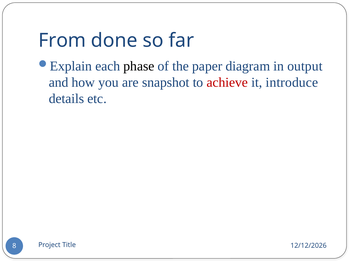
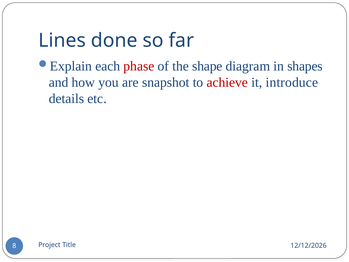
From: From -> Lines (62, 40)
phase colour: black -> red (139, 66)
paper: paper -> shape (207, 66)
output: output -> shapes (305, 66)
